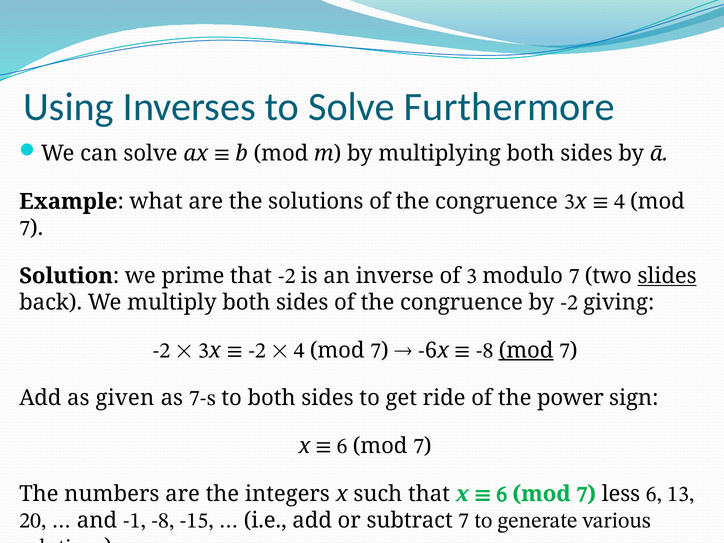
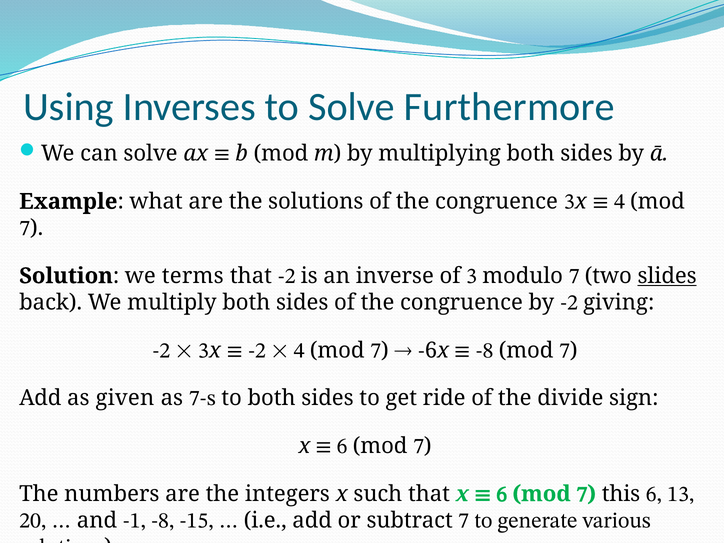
prime: prime -> terms (193, 276)
mod underline: present -> none (526, 350)
power: power -> divide (570, 398)
less: less -> this (621, 494)
